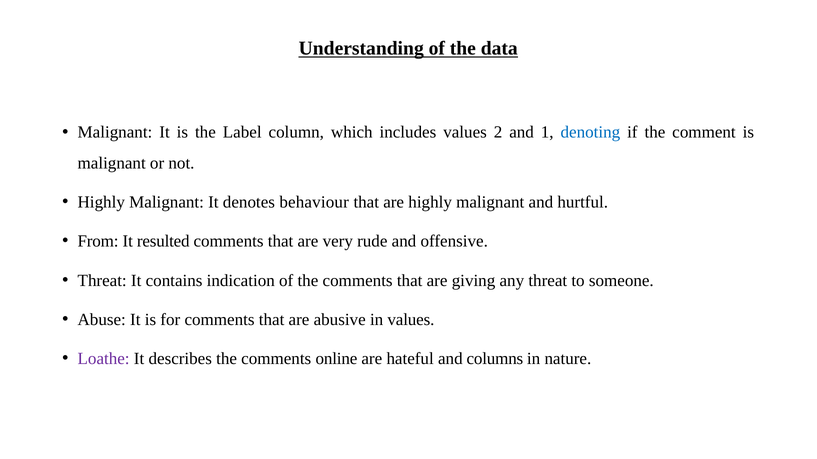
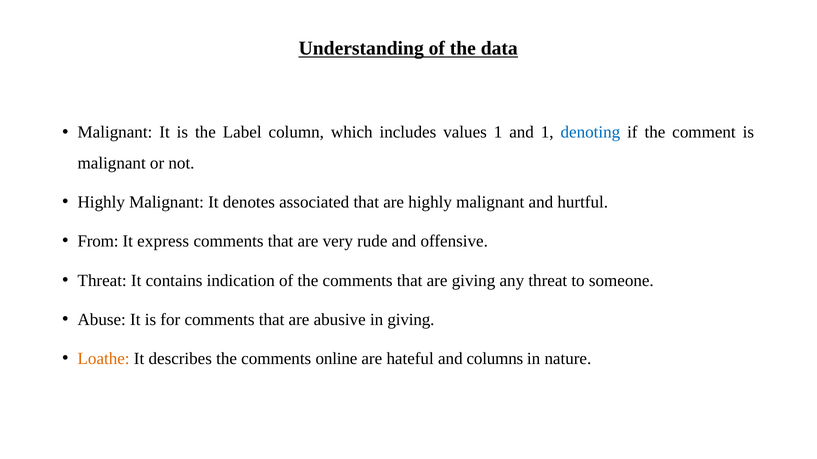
values 2: 2 -> 1 (498, 133)
behaviour: behaviour -> associated (314, 202)
resulted: resulted -> express (163, 242)
in values: values -> giving (411, 320)
Loathe colour: purple -> orange (104, 359)
